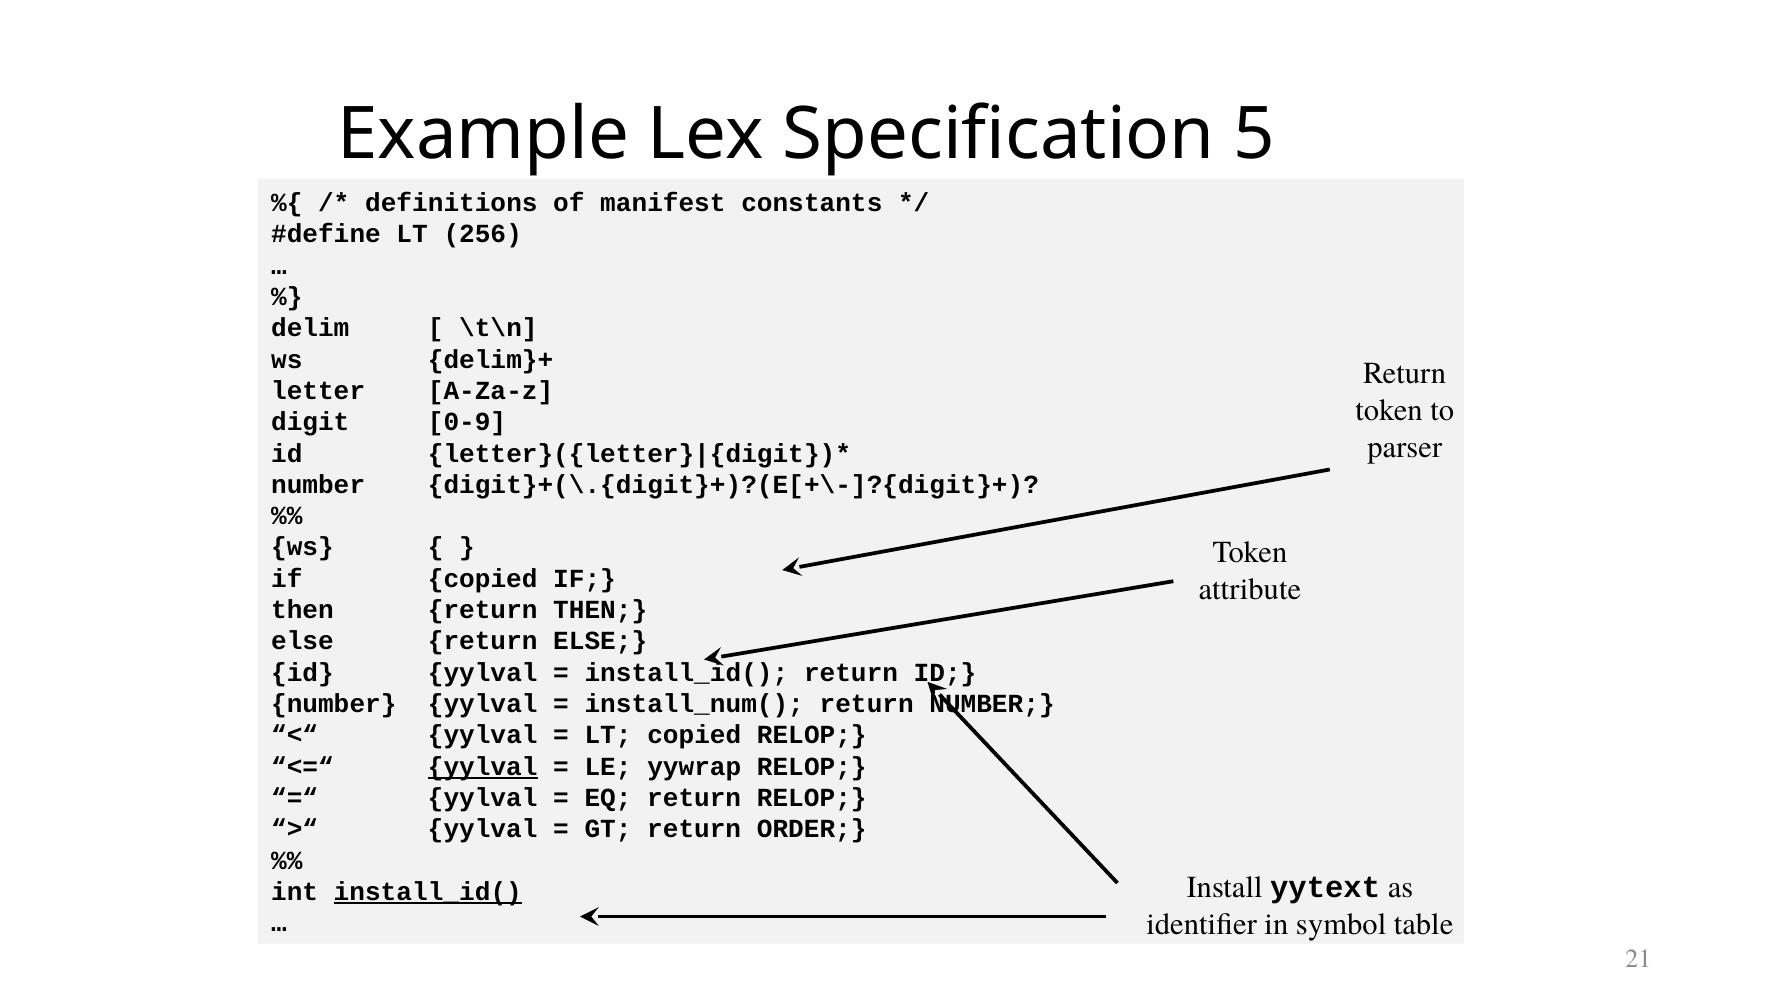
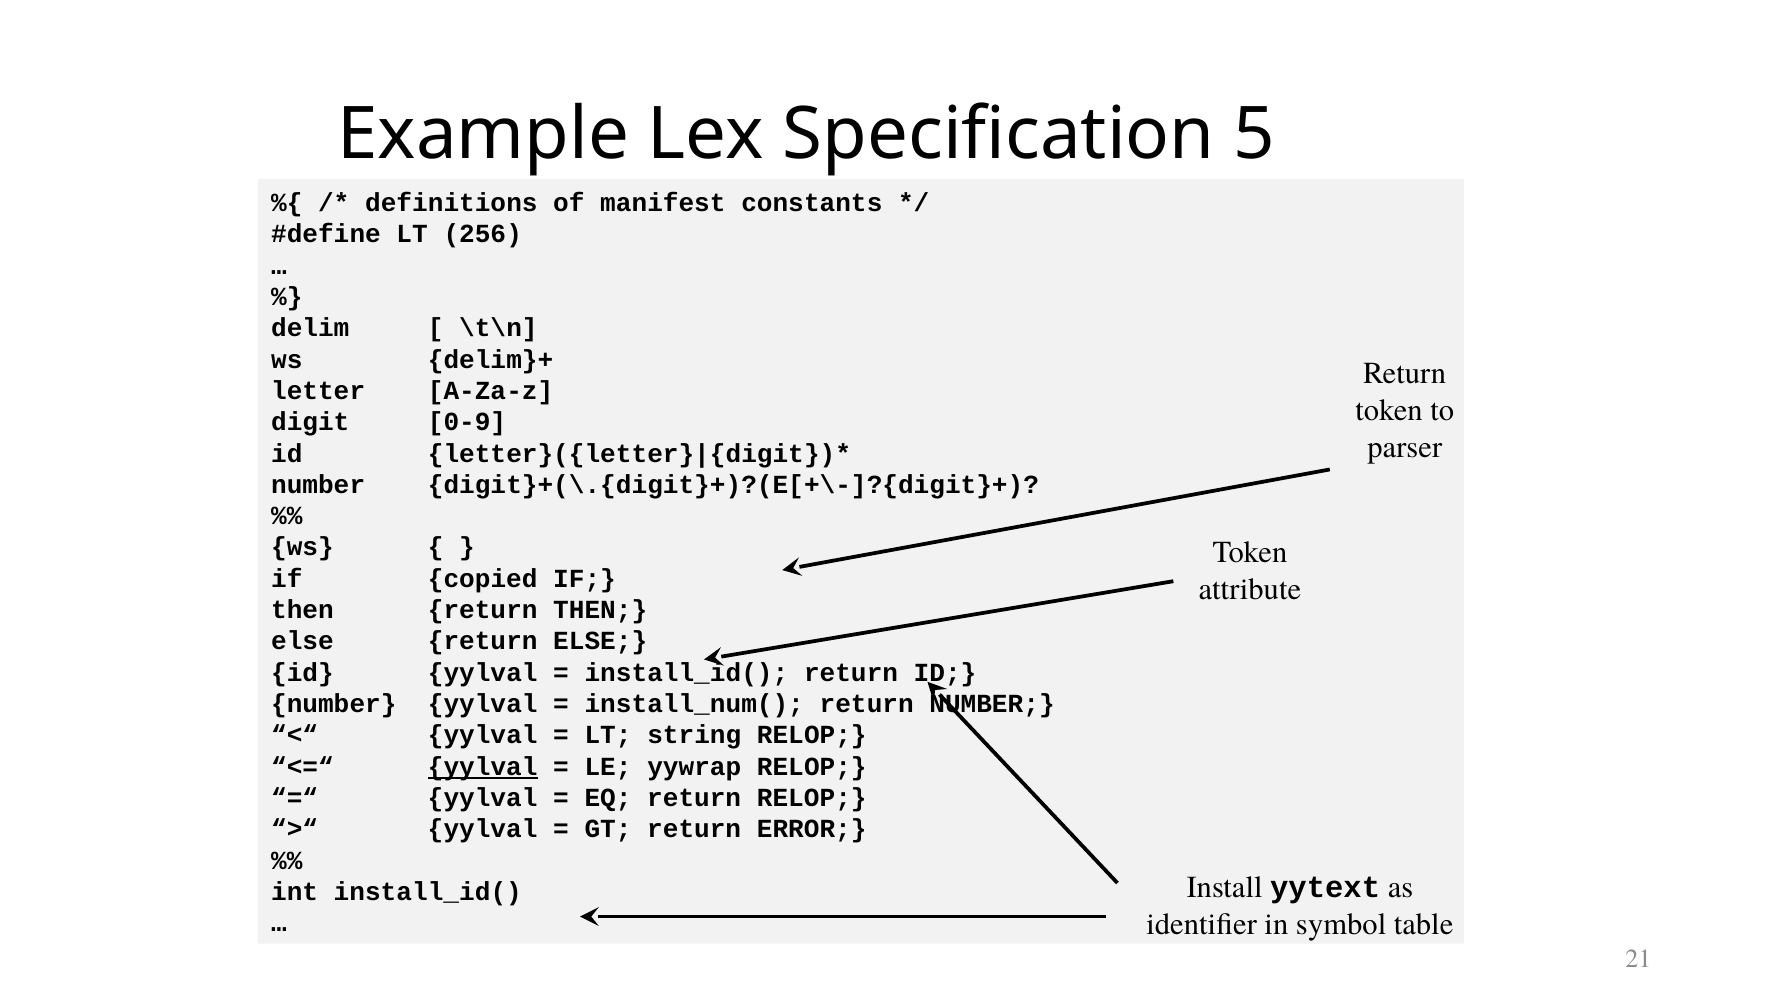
LT copied: copied -> string (694, 735)
ORDER: ORDER -> ERROR (812, 829)
install_id( underline: present -> none (428, 892)
